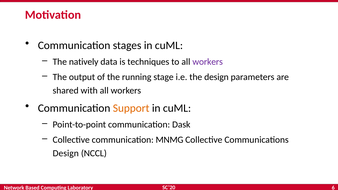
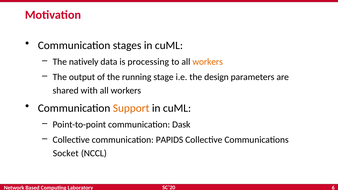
techniques: techniques -> processing (148, 62)
workers colour: purple -> orange (208, 62)
MNMG: MNMG -> PAPIDS (170, 140)
Design: Design -> Socket (66, 153)
